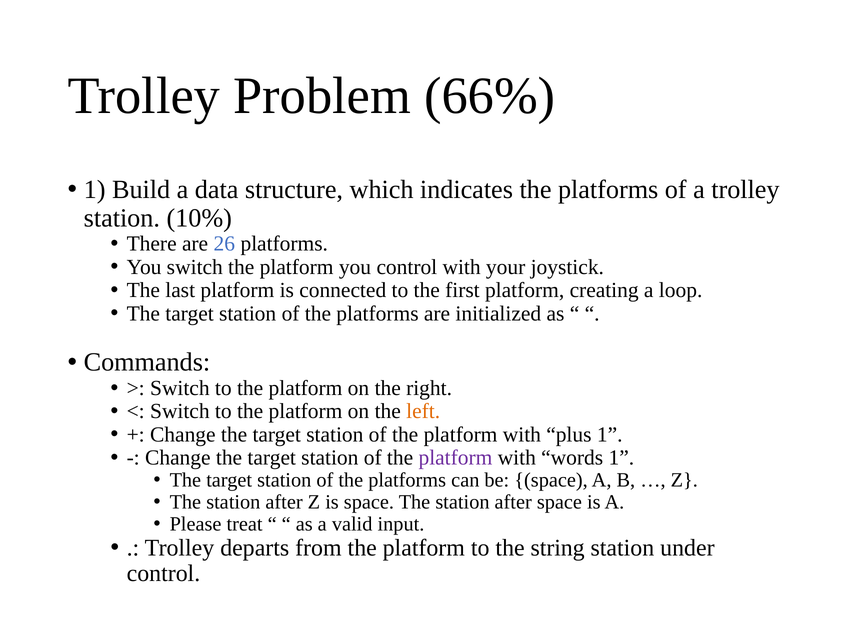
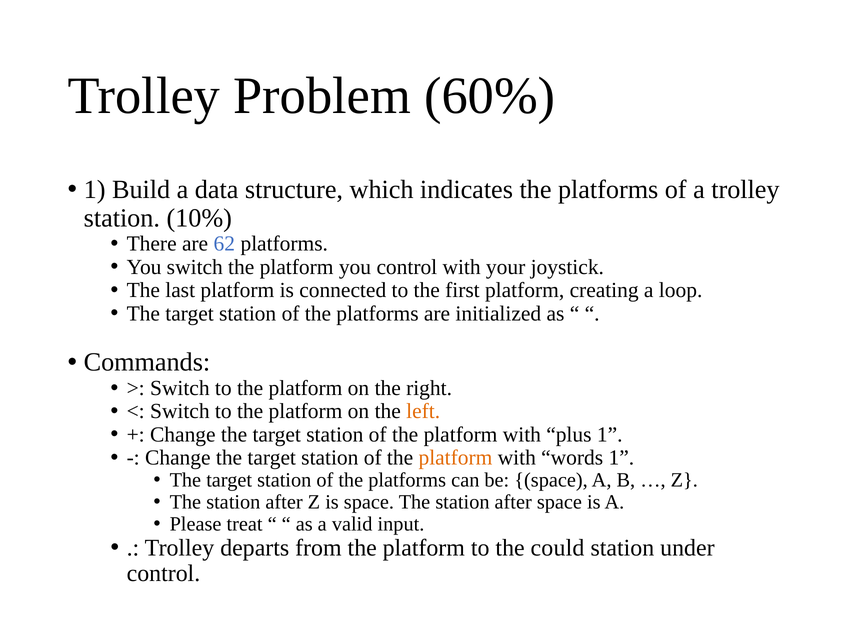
66%: 66% -> 60% (490, 96)
26: 26 -> 62 (224, 244)
platform colour: purple -> orange (455, 458)
string: string -> could (557, 548)
